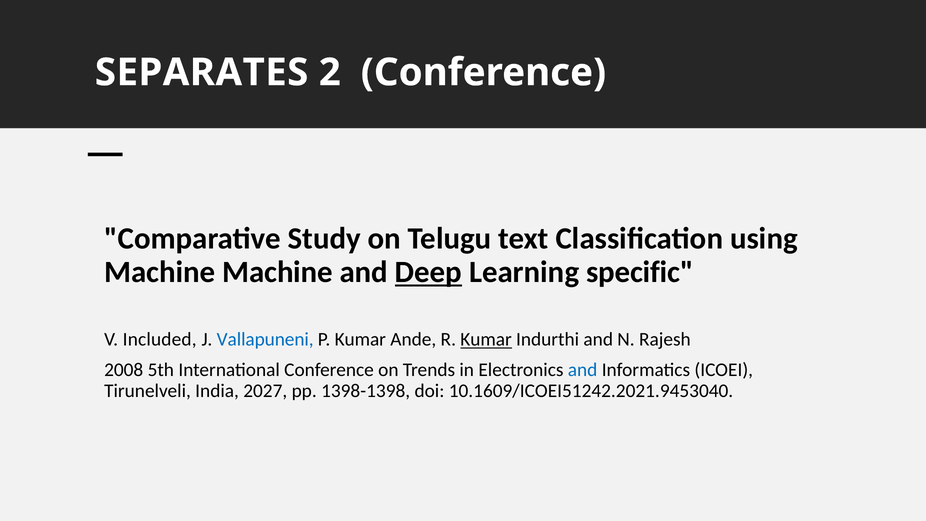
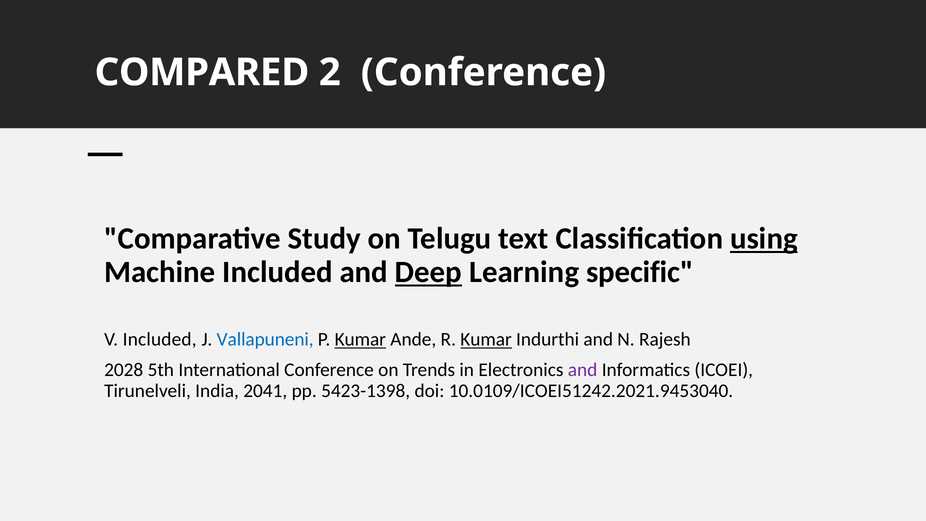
SEPARATES: SEPARATES -> COMPARED (202, 72)
using underline: none -> present (764, 239)
Machine Machine: Machine -> Included (278, 272)
Kumar underline: none -> present (360, 339)
2008: 2008 -> 2028 (124, 370)
and colour: blue -> purple (583, 370)
2027: 2027 -> 2041 (265, 391)
1398-1398: 1398-1398 -> 5423-1398 (366, 391)
10.1609/ICOEI51242.2021.9453040: 10.1609/ICOEI51242.2021.9453040 -> 10.0109/ICOEI51242.2021.9453040 (591, 391)
